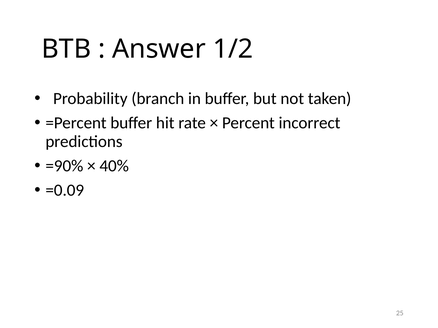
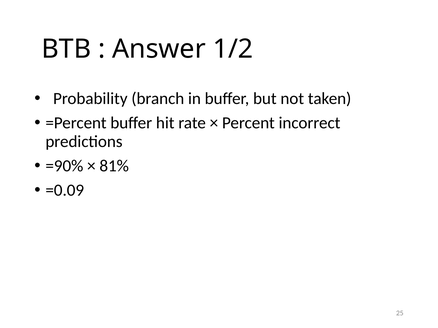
40%: 40% -> 81% (114, 166)
